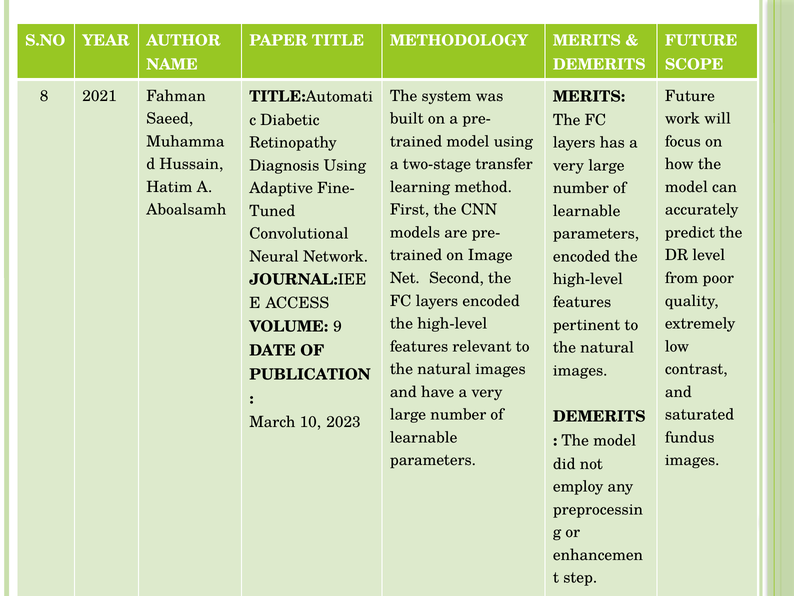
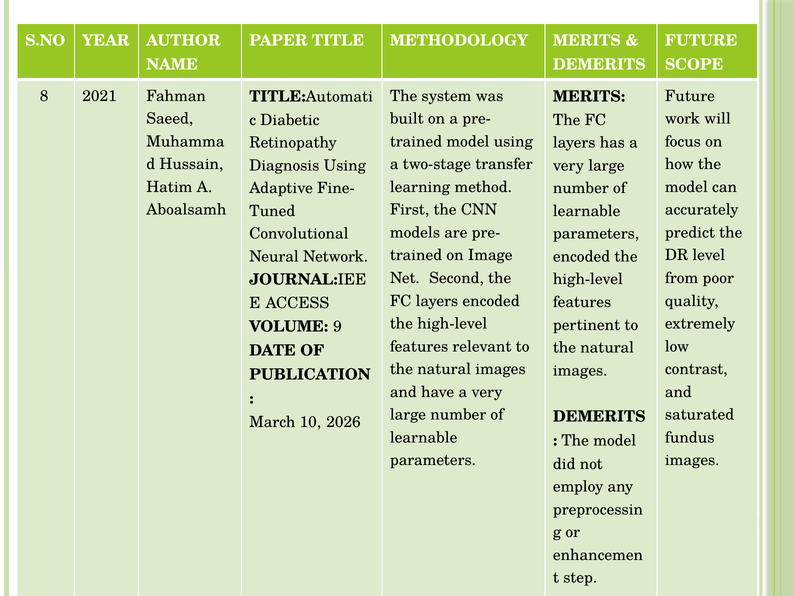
2023: 2023 -> 2026 (344, 422)
